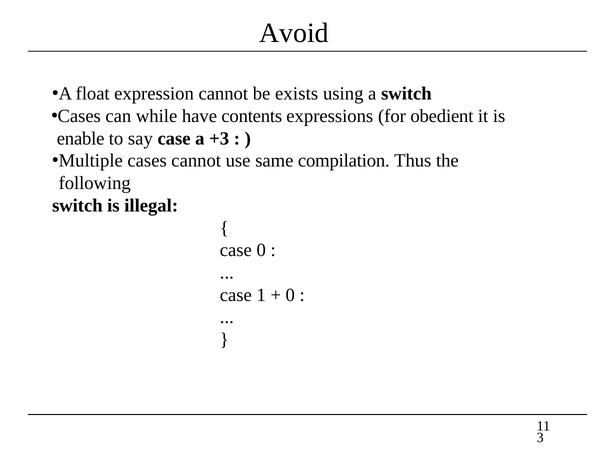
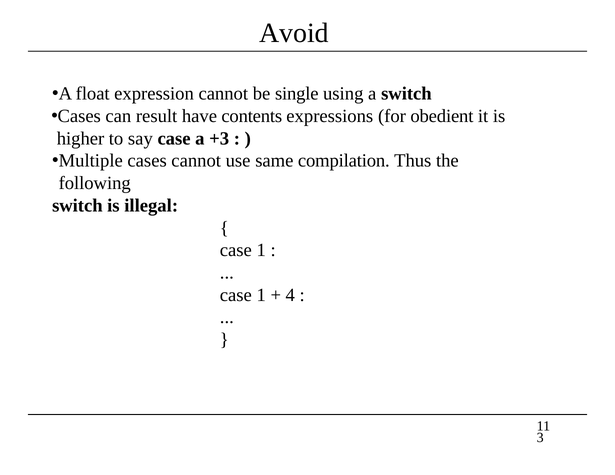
exists: exists -> single (297, 94)
while: while -> result (157, 116)
enable: enable -> higher (81, 139)
0: 0 -> 1 (261, 250)
0: 0 -> 4 (290, 295)
